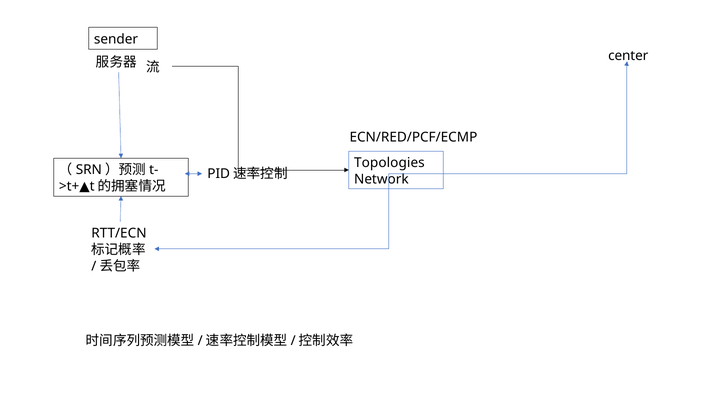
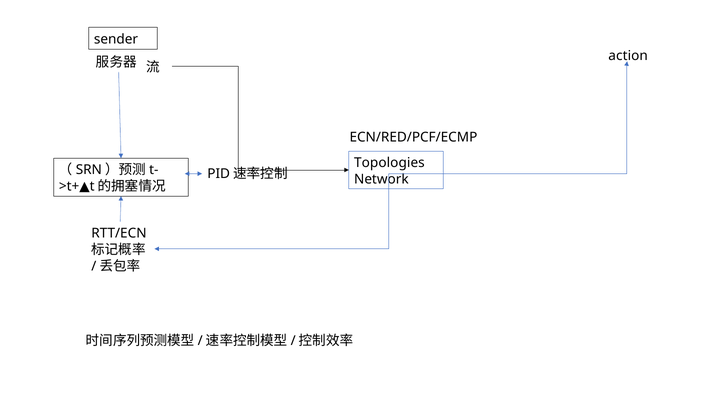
center: center -> action (628, 56)
